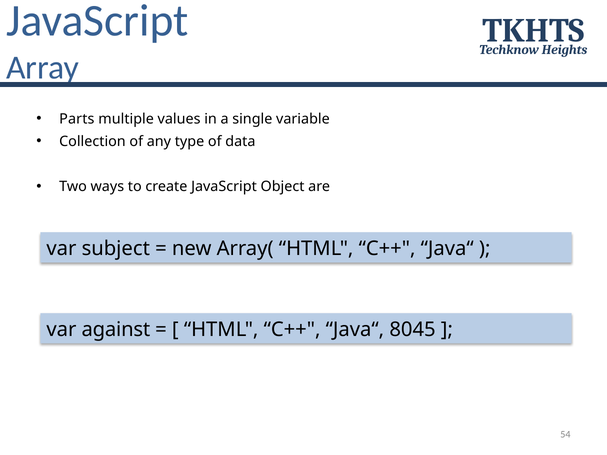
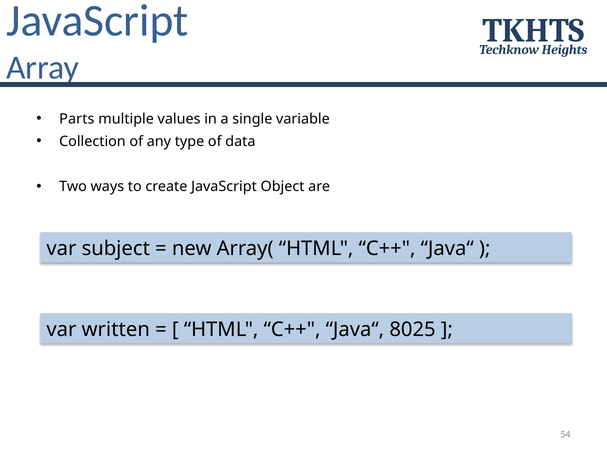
against: against -> written (116, 330)
8045: 8045 -> 8025 (413, 330)
